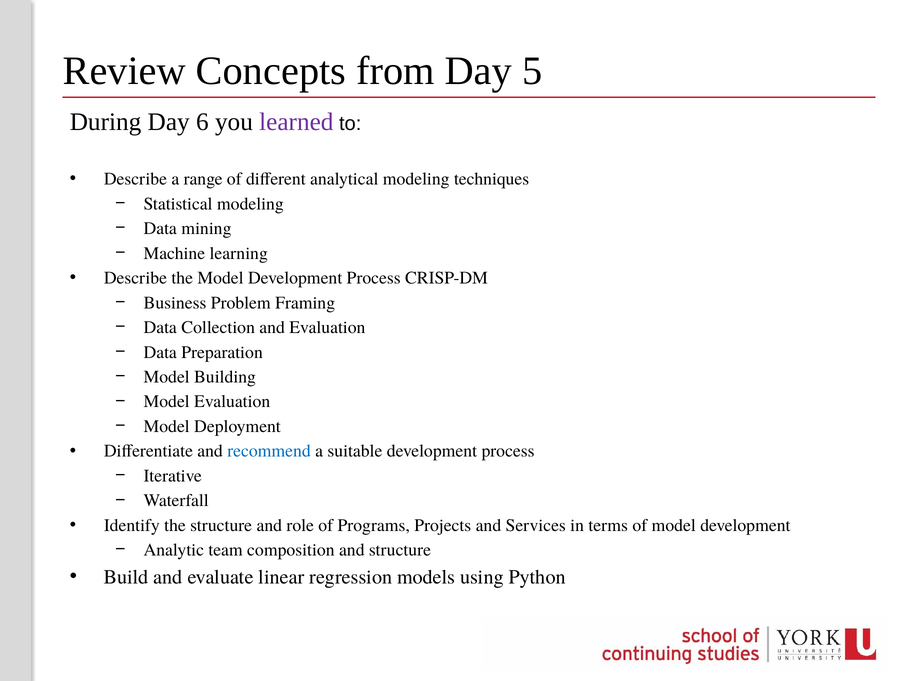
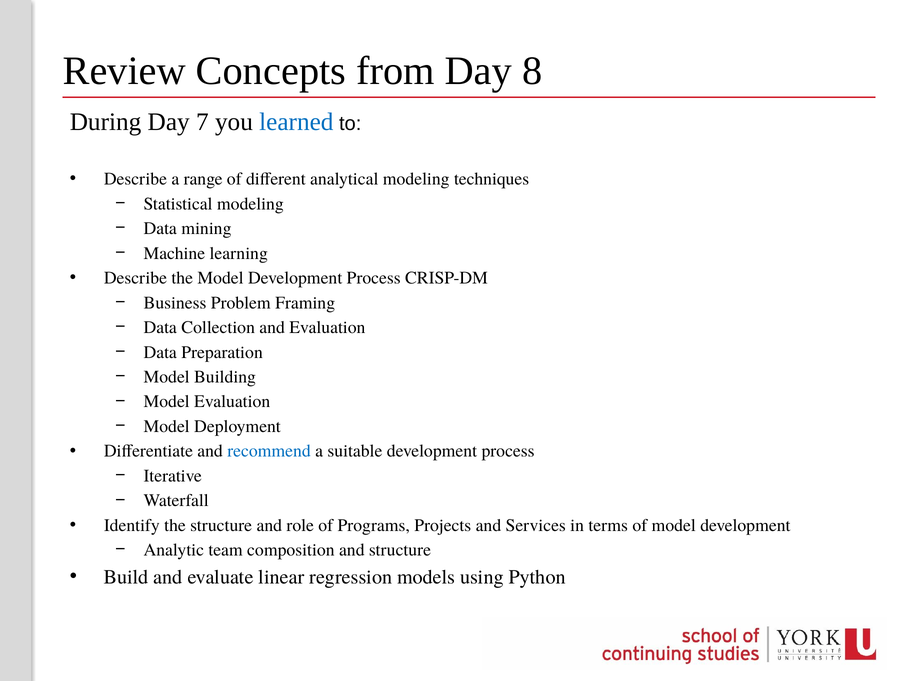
5: 5 -> 8 (532, 71)
6: 6 -> 7 (202, 122)
learned colour: purple -> blue (296, 122)
